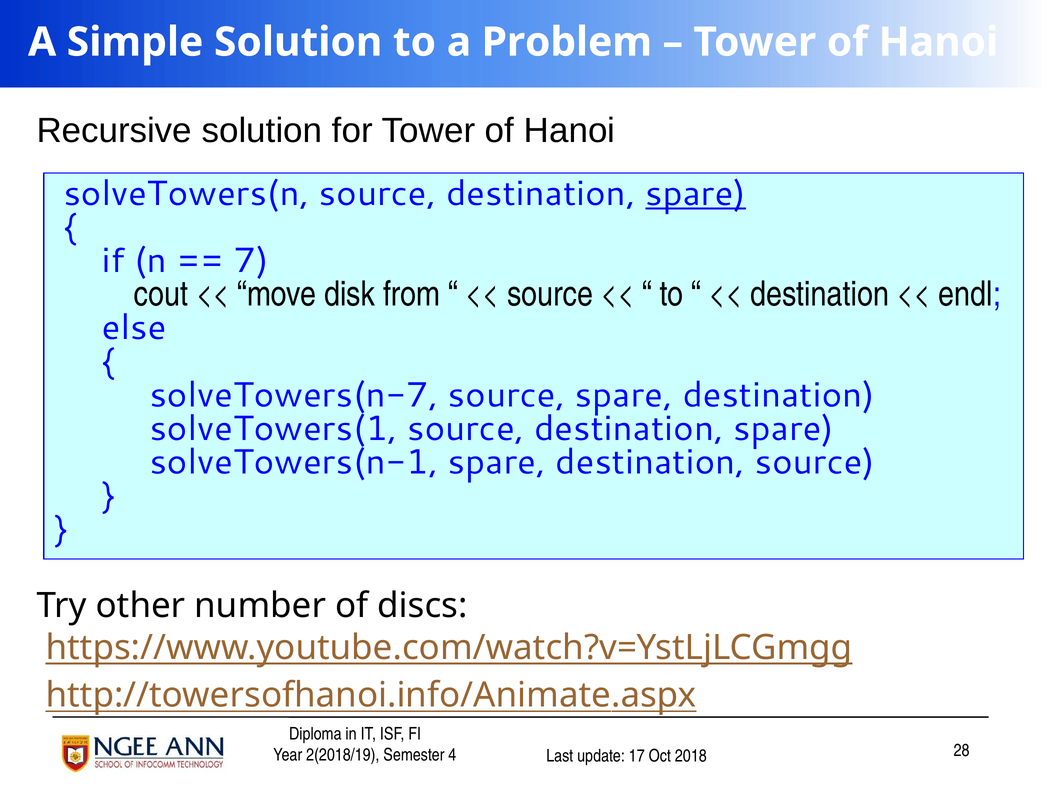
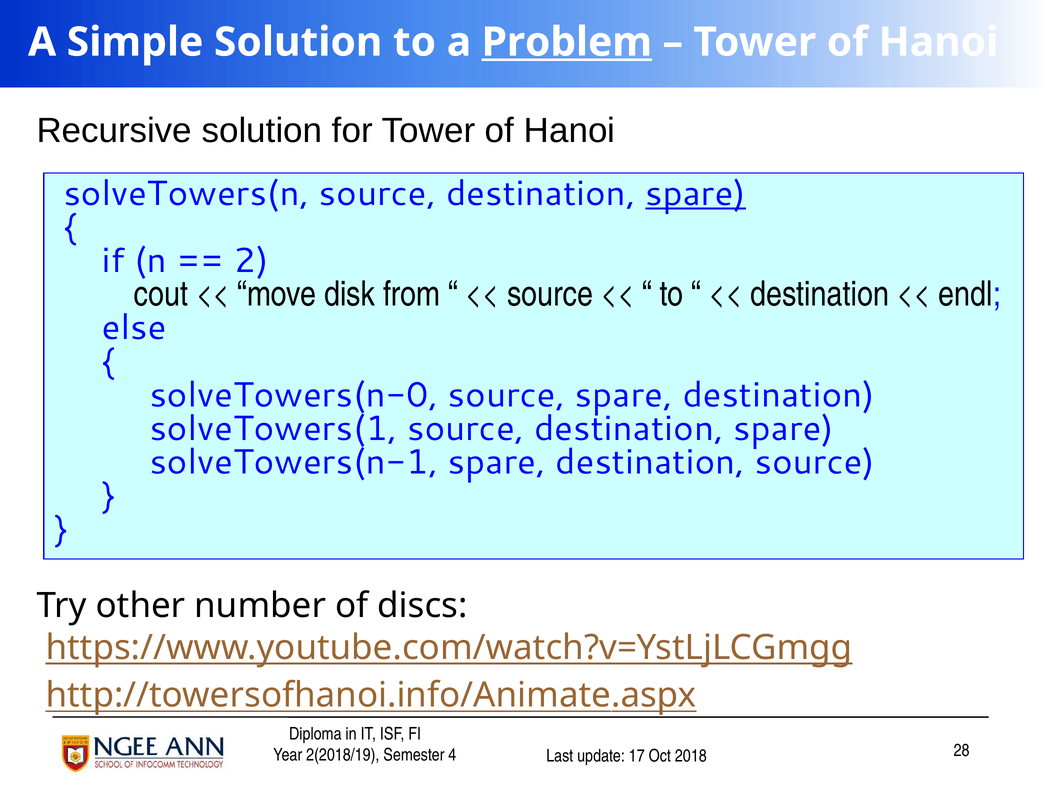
Problem underline: none -> present (567, 42)
7: 7 -> 2 (251, 261)
solveTowers(n-7: solveTowers(n-7 -> solveTowers(n-0 (294, 395)
